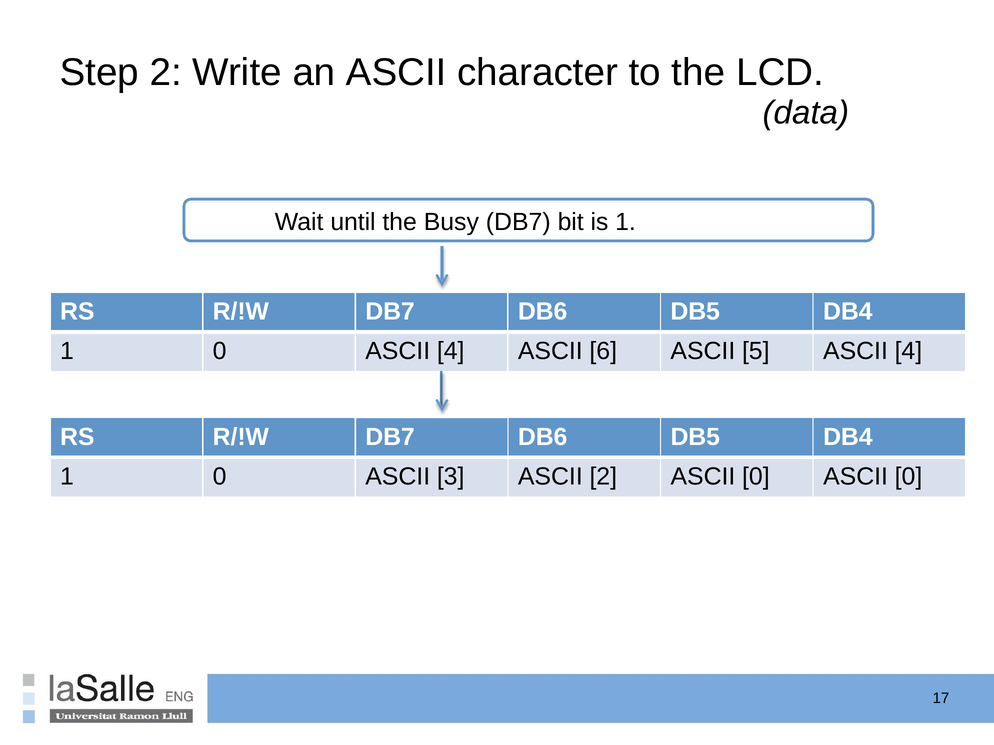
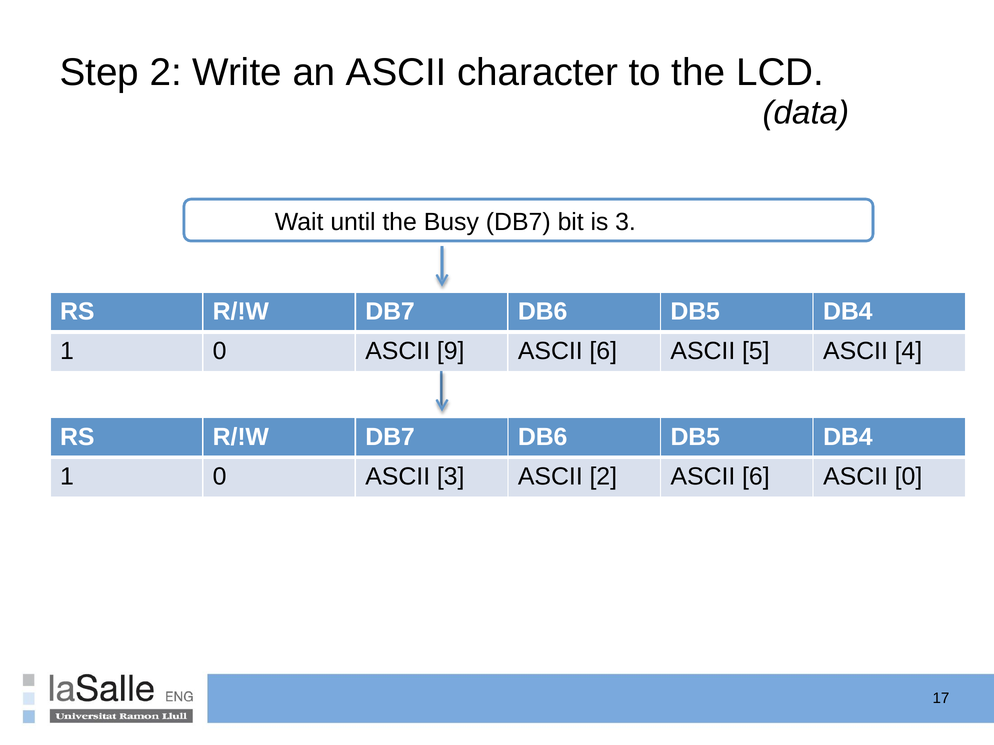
is 1: 1 -> 3 (625, 222)
0 ASCII 4: 4 -> 9 (451, 352)
2 ASCII 0: 0 -> 6 (756, 477)
